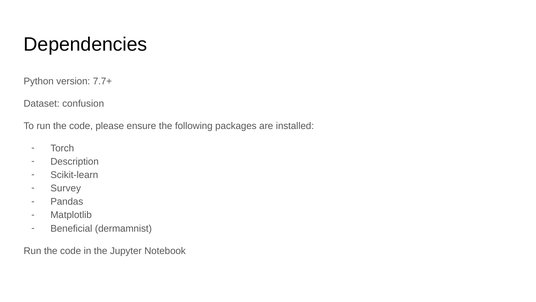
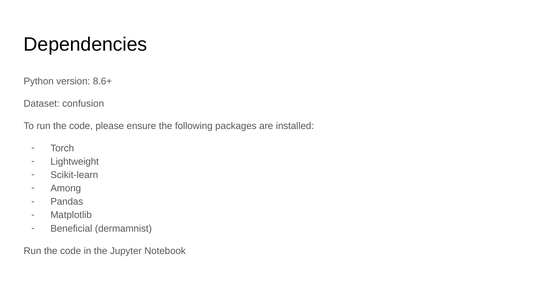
7.7+: 7.7+ -> 8.6+ (102, 81)
Description: Description -> Lightweight (75, 161)
Survey: Survey -> Among (66, 188)
